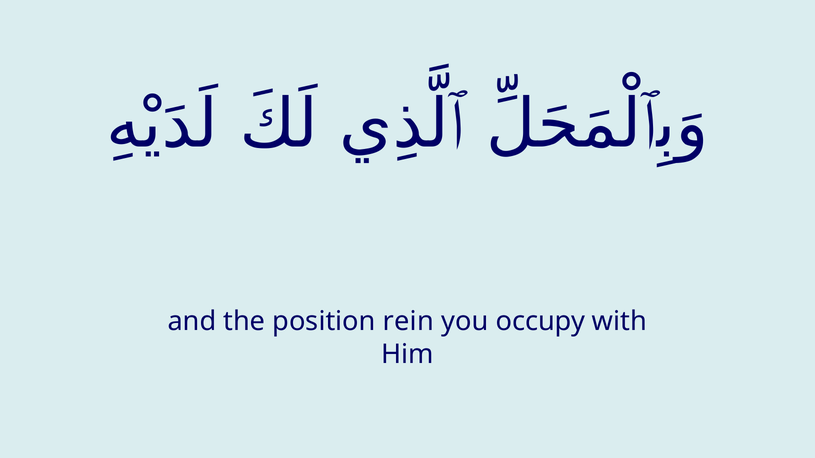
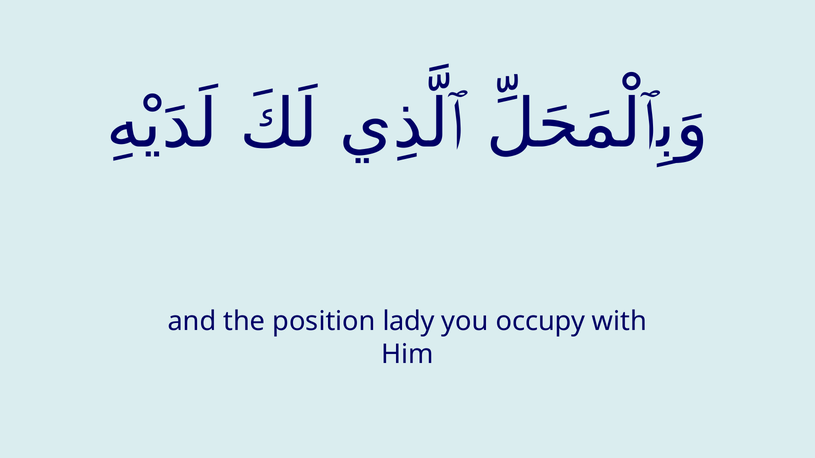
rein: rein -> lady (409, 322)
